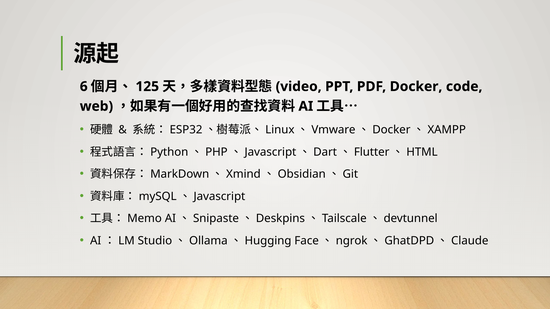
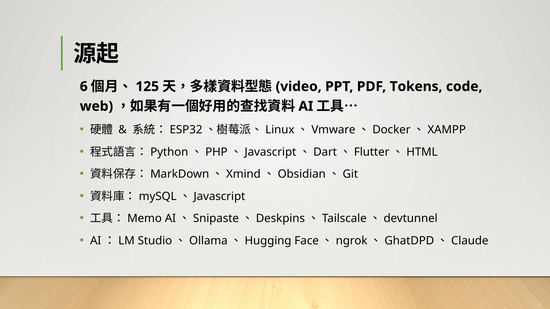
PDF Docker: Docker -> Tokens (416, 87)
